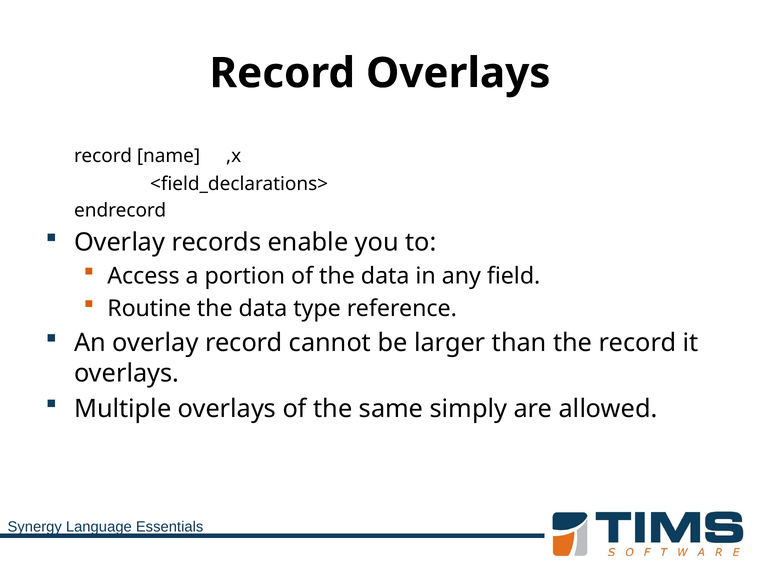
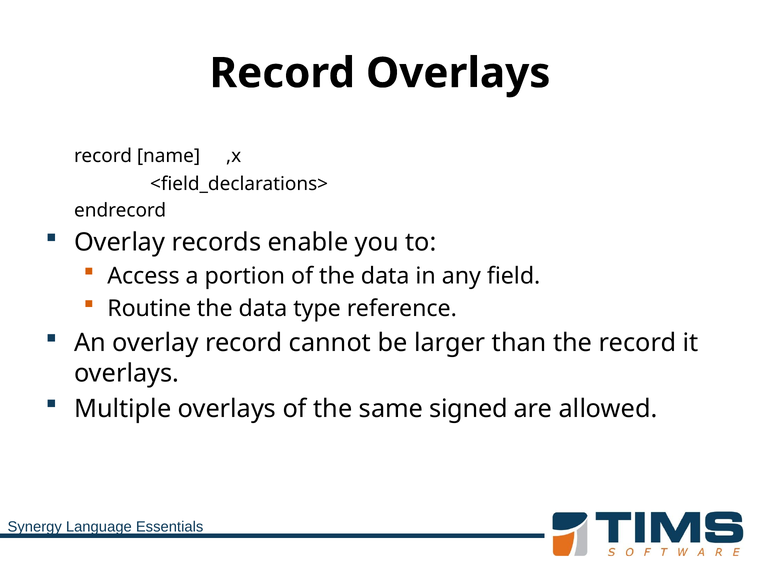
simply: simply -> signed (469, 409)
